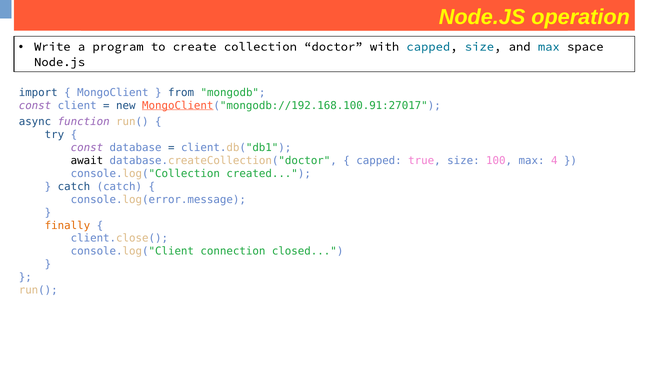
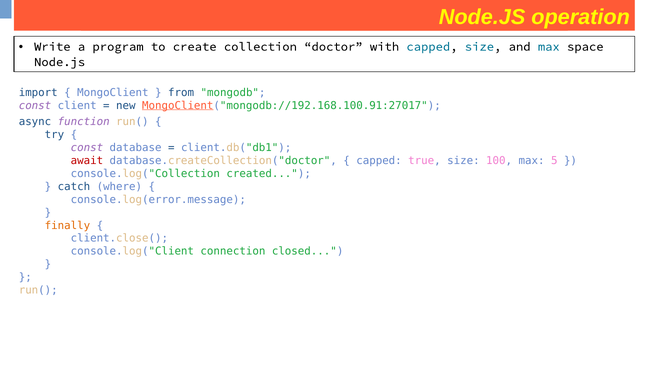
await colour: black -> red (87, 161)
4: 4 -> 5 (554, 161)
catch catch: catch -> where (119, 187)
